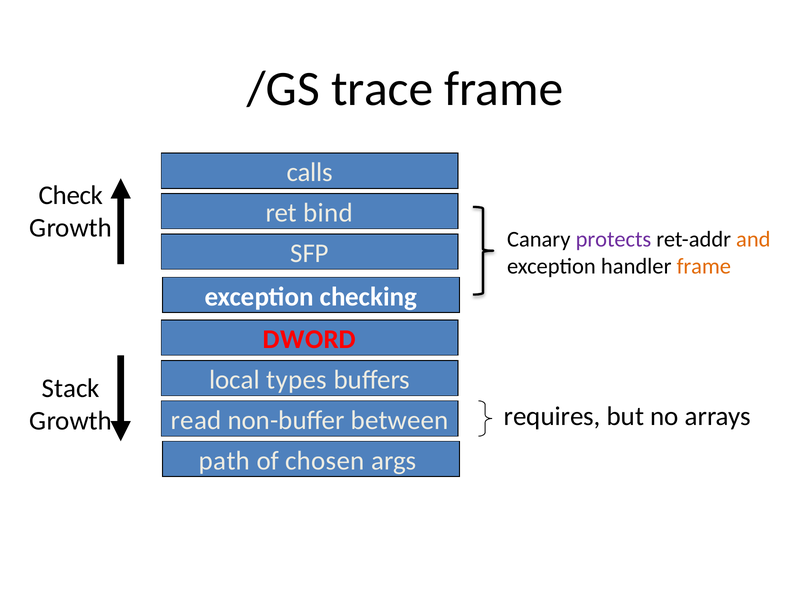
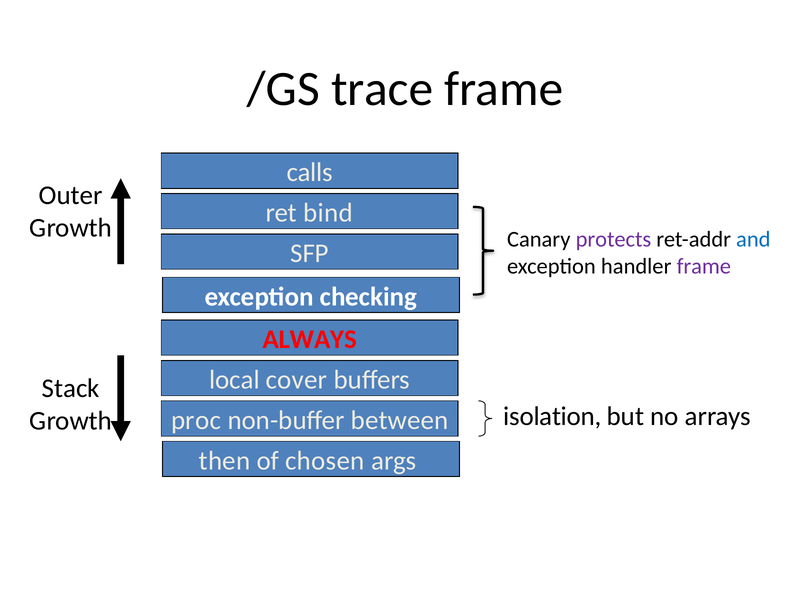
Check: Check -> Outer (71, 195)
and colour: orange -> blue (753, 240)
frame colour: orange -> purple (704, 267)
DWORD: DWORD -> ALWAYS (310, 340)
types: types -> cover (297, 380)
read: read -> proc (196, 421)
requires: requires -> isolation (552, 417)
path: path -> then (225, 461)
